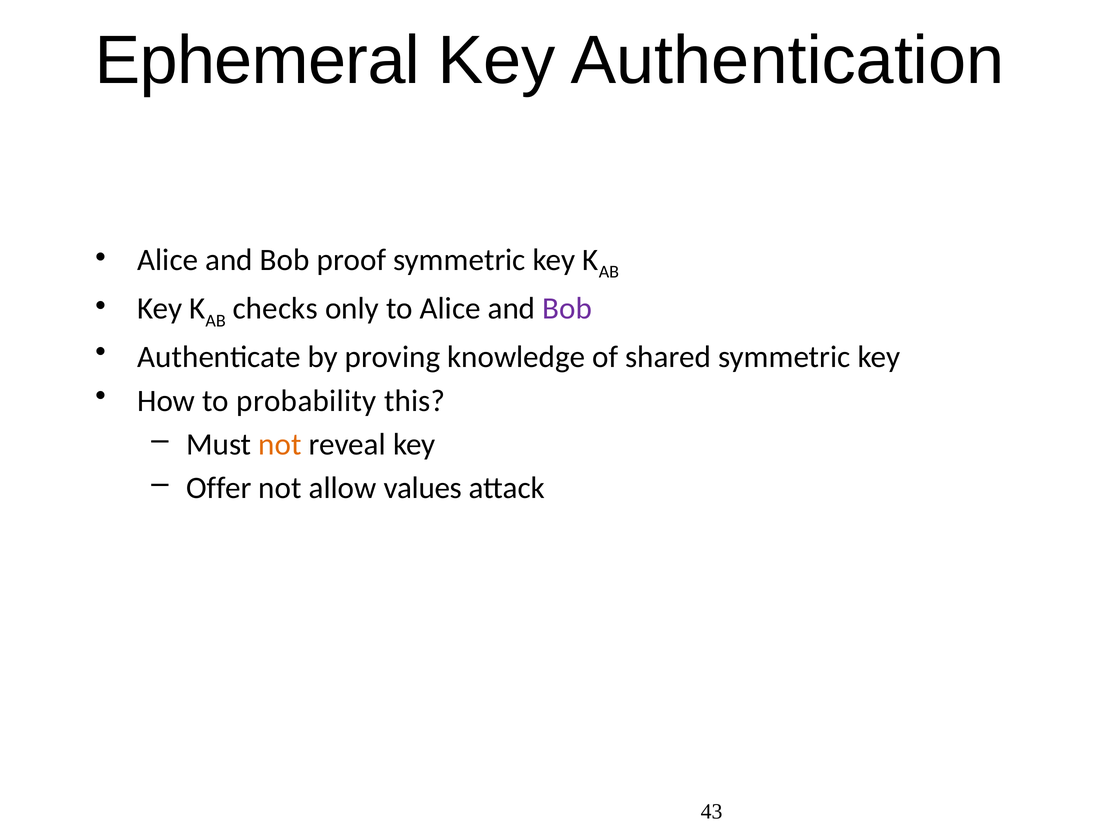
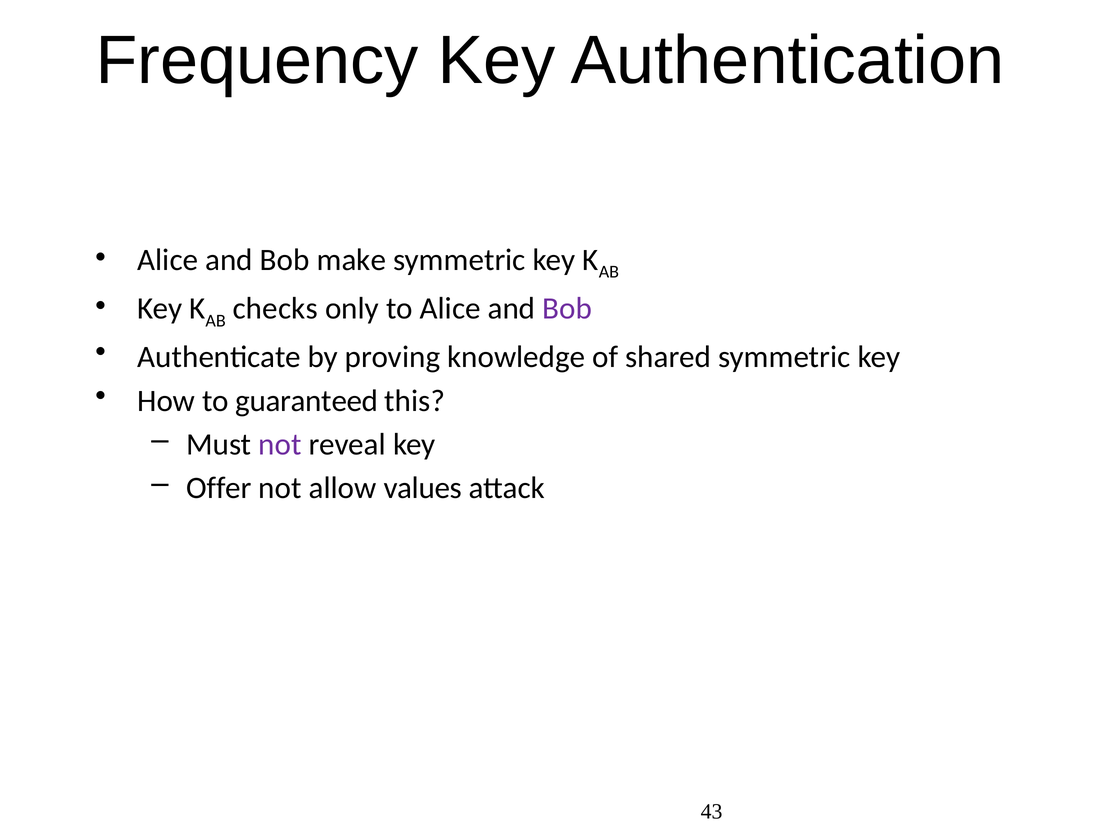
Ephemeral: Ephemeral -> Frequency (257, 61)
proof: proof -> make (351, 260)
probability: probability -> guaranteed (307, 401)
not colour: orange -> purple (280, 444)
